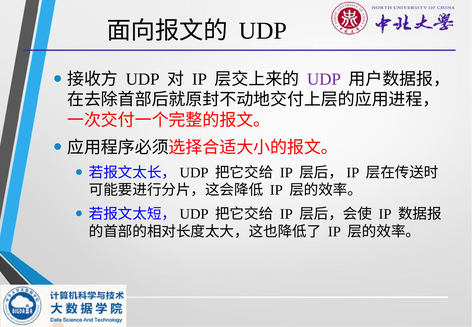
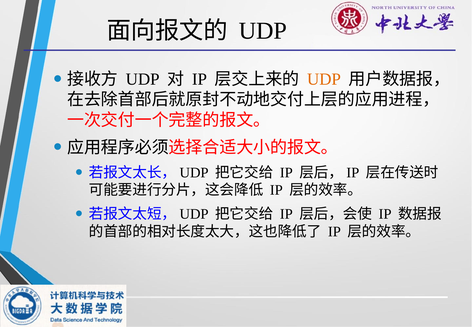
UDP colour: purple -> orange (324, 79)
